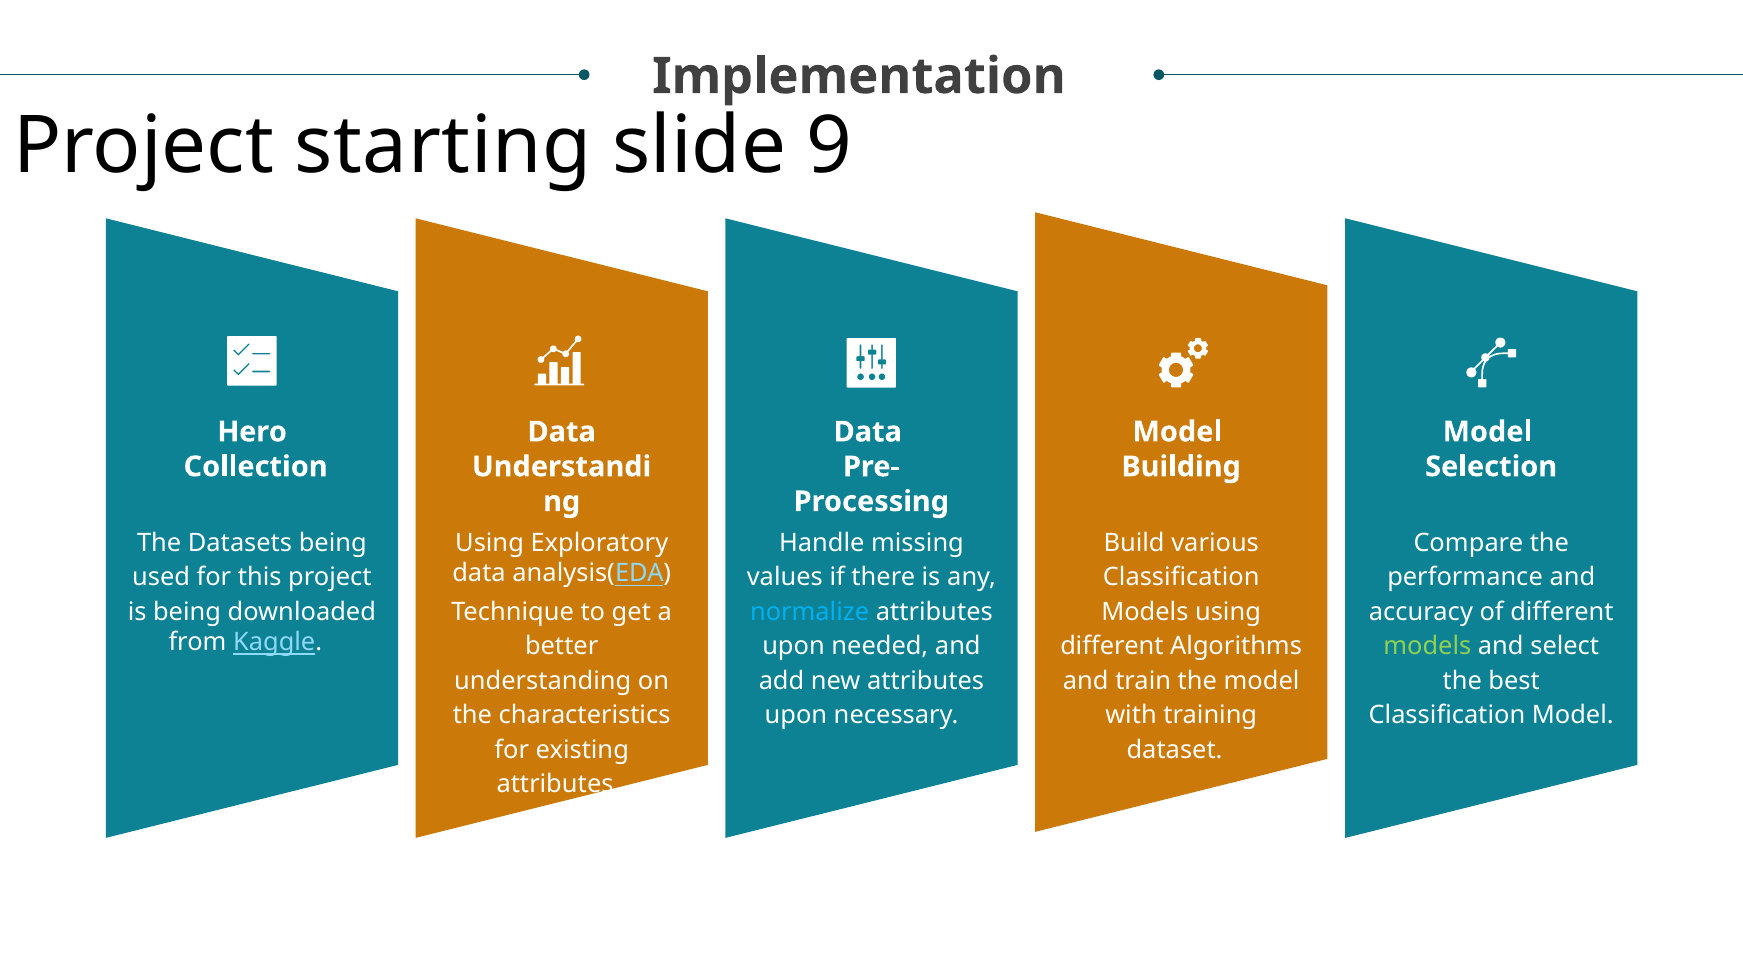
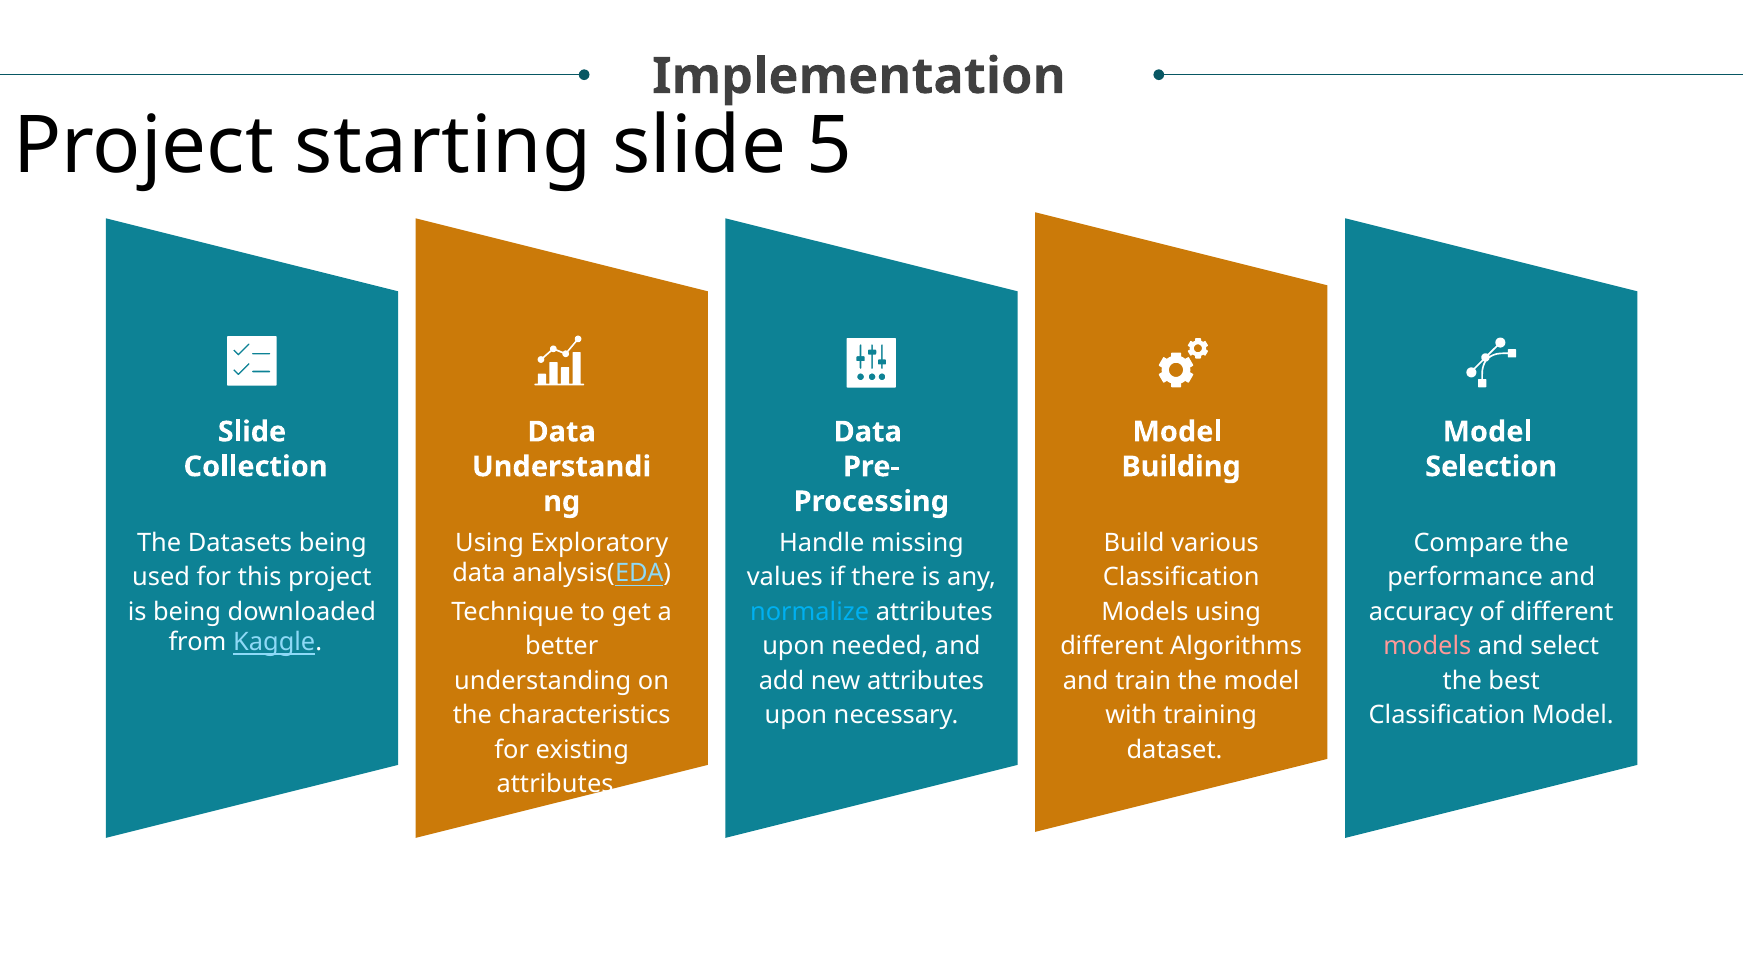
9: 9 -> 5 (830, 146)
Hero: Hero -> Slide (252, 432)
models colour: light green -> pink (1427, 647)
